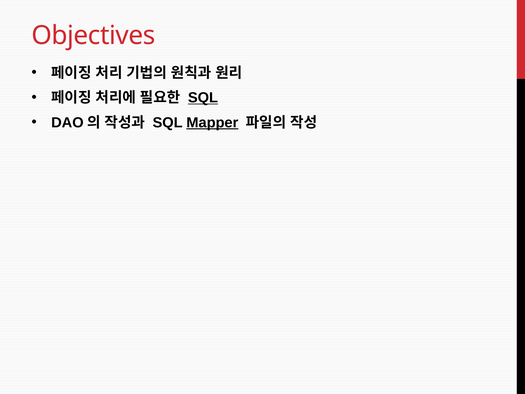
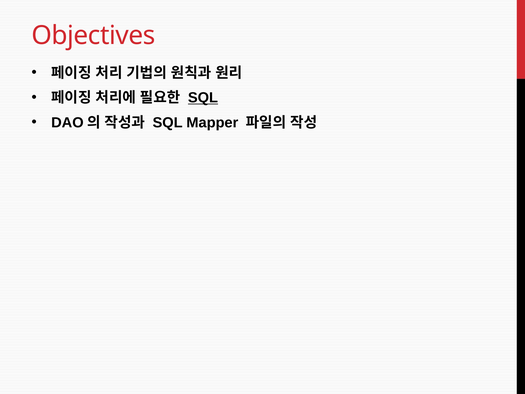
Mapper underline: present -> none (212, 122)
